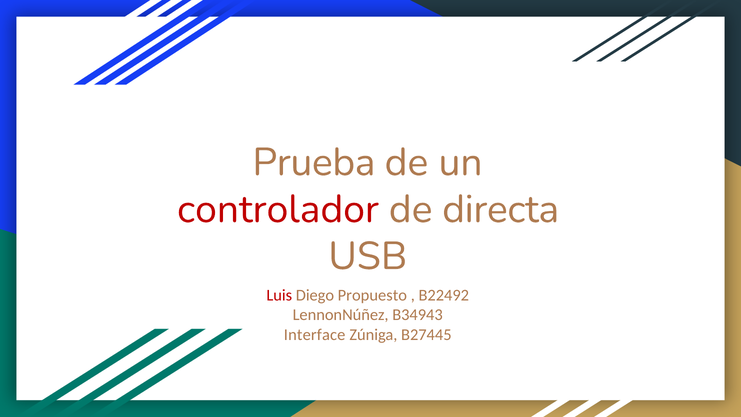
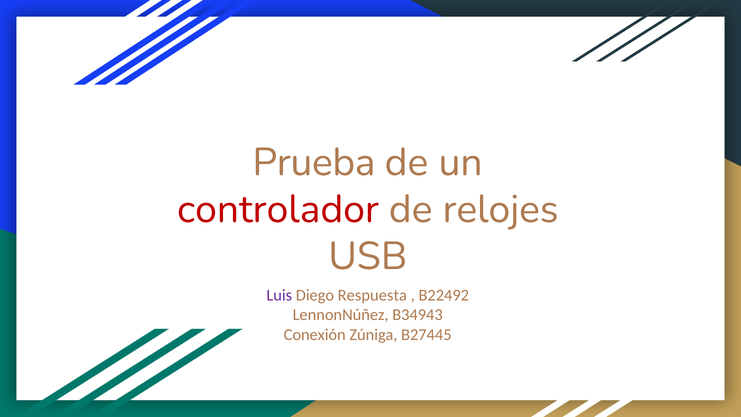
directa: directa -> relojes (501, 209)
Luis colour: red -> purple (279, 295)
Propuesto: Propuesto -> Respuesta (372, 295)
Interface: Interface -> Conexión (315, 335)
